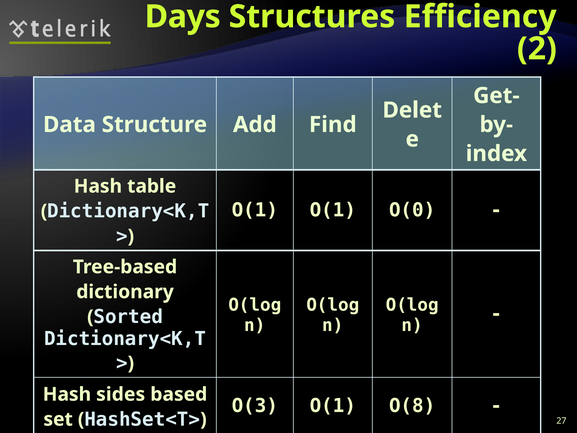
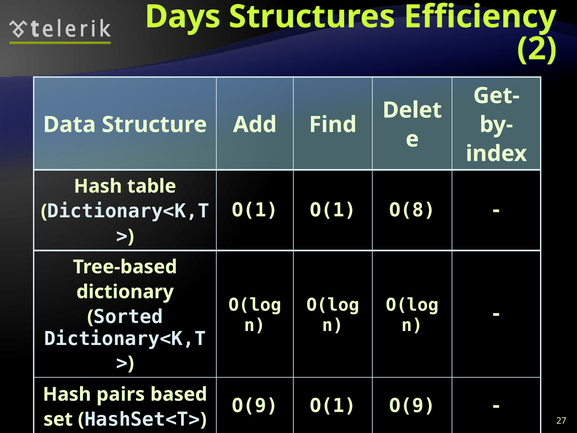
O(0: O(0 -> O(8 (412, 210)
sides: sides -> pairs (121, 394)
O(3: O(3 -> O(9 (255, 406)
O(1 O(8: O(8 -> O(9 (412, 406)
